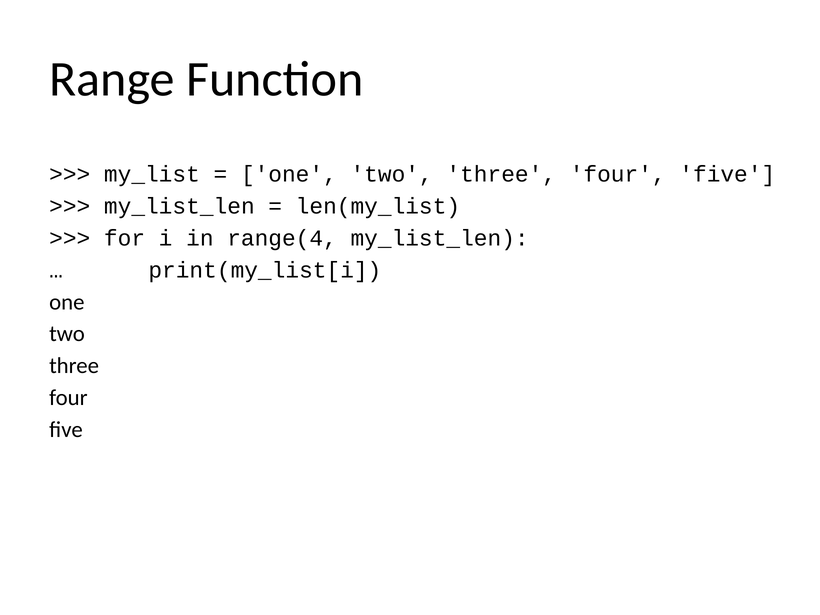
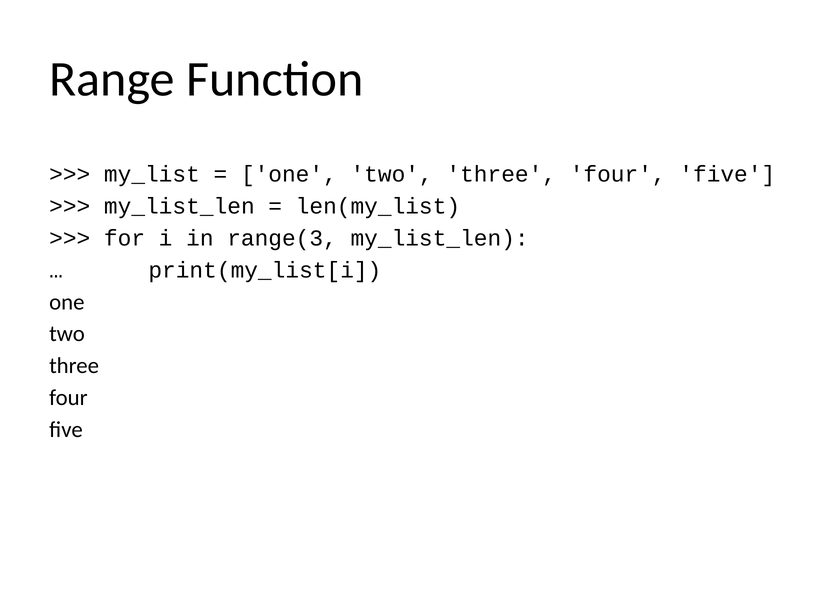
range(4: range(4 -> range(3 (282, 238)
